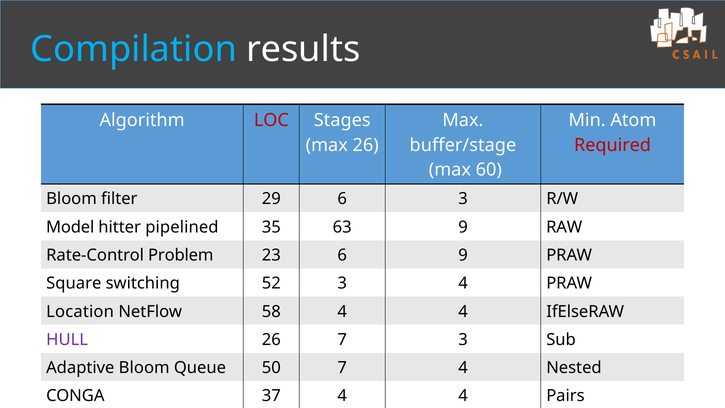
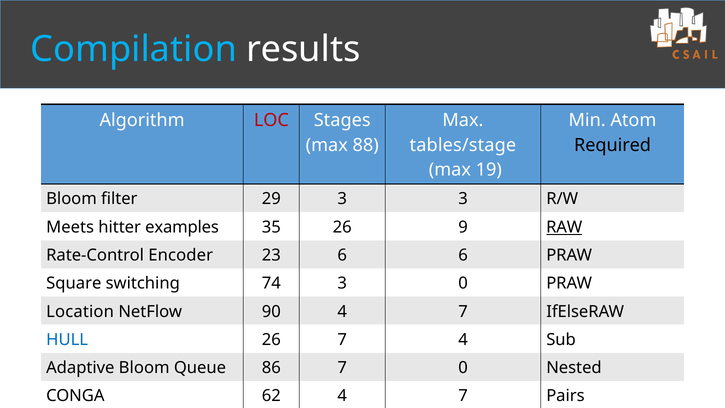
max 26: 26 -> 88 (366, 145)
buffer/stage: buffer/stage -> tables/stage (463, 145)
Required colour: red -> black (613, 145)
60: 60 -> 19 (489, 170)
29 6: 6 -> 3 (342, 199)
Model: Model -> Meets (70, 227)
pipelined: pipelined -> examples (182, 227)
35 63: 63 -> 26 (342, 227)
RAW underline: none -> present (564, 227)
Problem: Problem -> Encoder (181, 255)
6 9: 9 -> 6 (463, 255)
52: 52 -> 74 (271, 283)
3 4: 4 -> 0 (463, 283)
58: 58 -> 90 (271, 311)
4: 4 -> 7 (463, 311)
HULL colour: purple -> blue (67, 340)
7 3: 3 -> 4 (463, 340)
50: 50 -> 86 (271, 368)
7 4: 4 -> 0 (463, 368)
37: 37 -> 62 (271, 396)
4: 4 -> 7 (463, 396)
